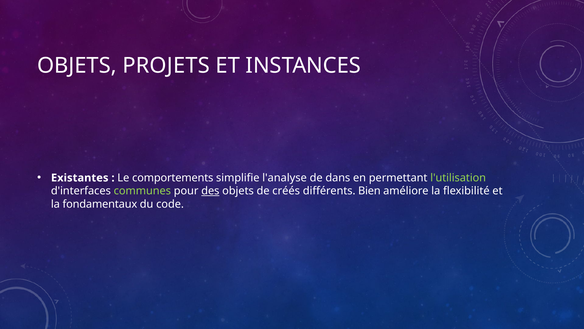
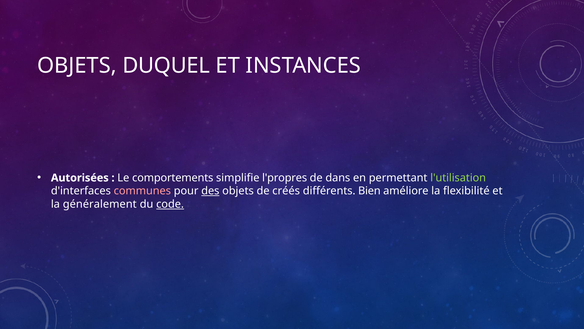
PROJETS: PROJETS -> DUQUEL (166, 66)
Existantes: Existantes -> Autorisées (80, 178)
l'analyse: l'analyse -> l'propres (285, 178)
communes colour: light green -> pink (142, 191)
fondamentaux: fondamentaux -> généralement (100, 204)
code underline: none -> present (170, 204)
